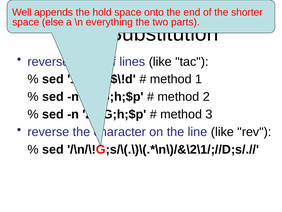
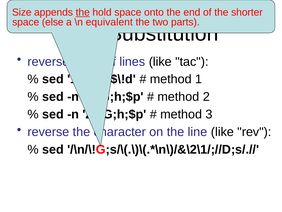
Well: Well -> Size (22, 12)
the underline: none -> present (83, 12)
everything: everything -> equivalent (109, 22)
